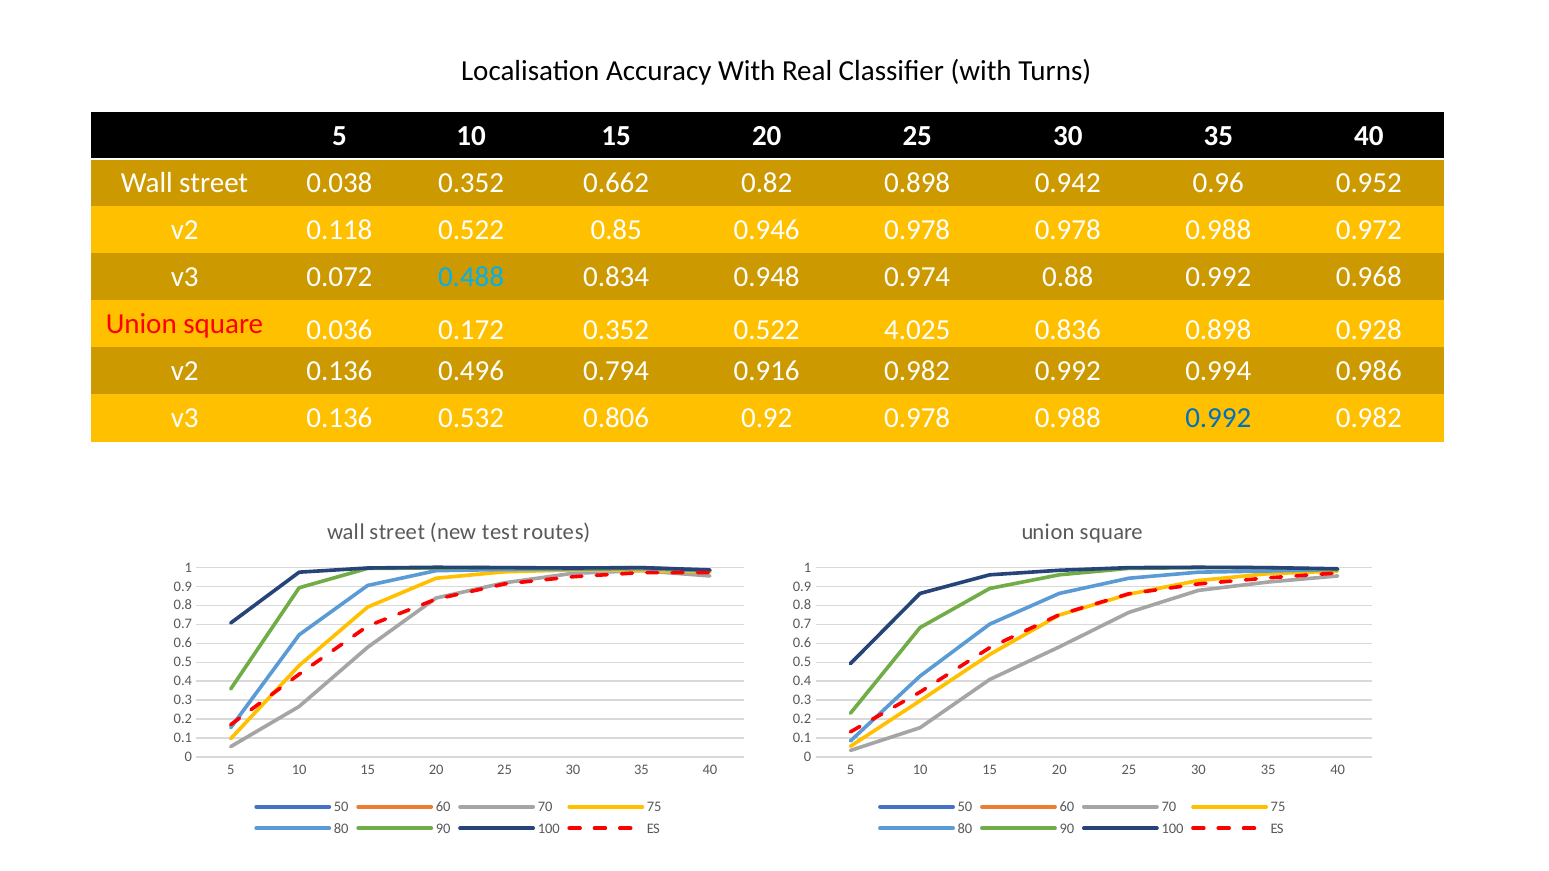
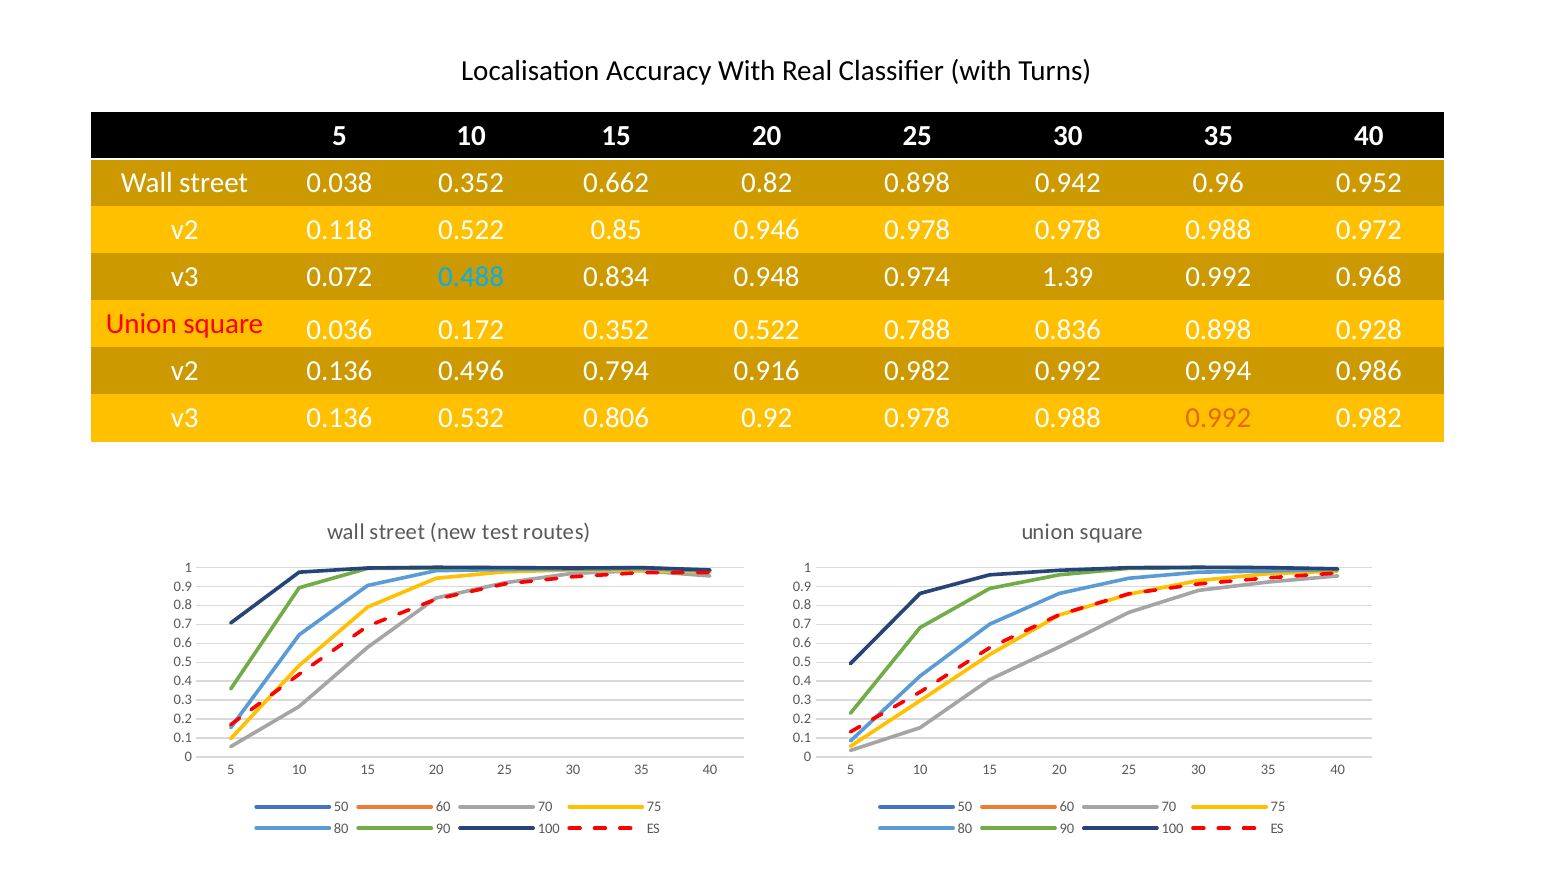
0.88: 0.88 -> 1.39 (1068, 277)
4.025: 4.025 -> 0.788 (917, 330)
0.992 colour: blue -> orange (1218, 419)
